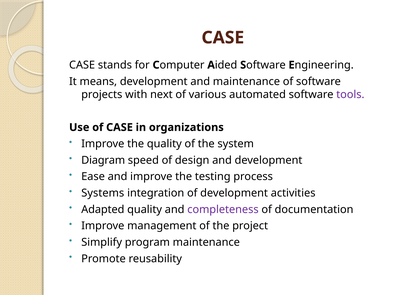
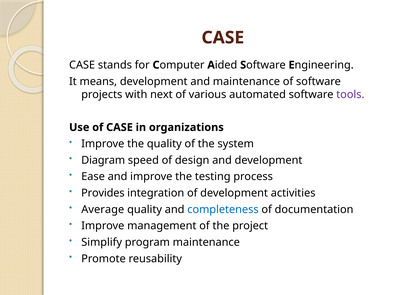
Systems: Systems -> Provides (103, 193)
Adapted: Adapted -> Average (103, 209)
completeness colour: purple -> blue (223, 209)
